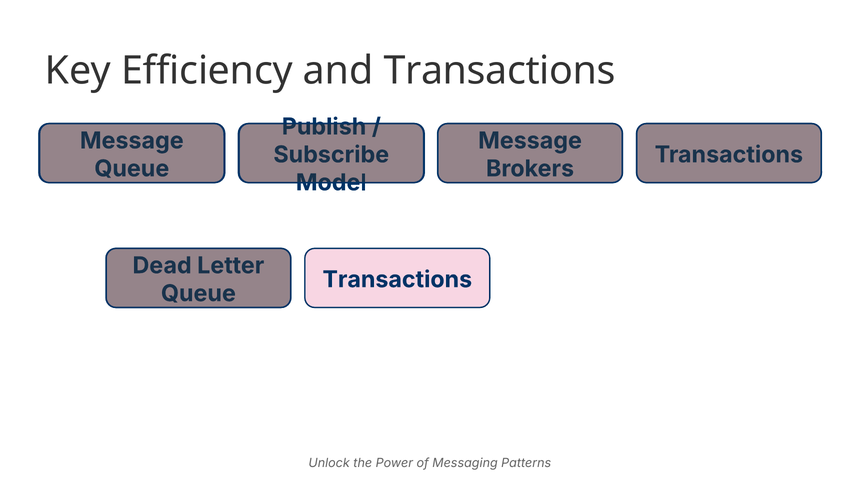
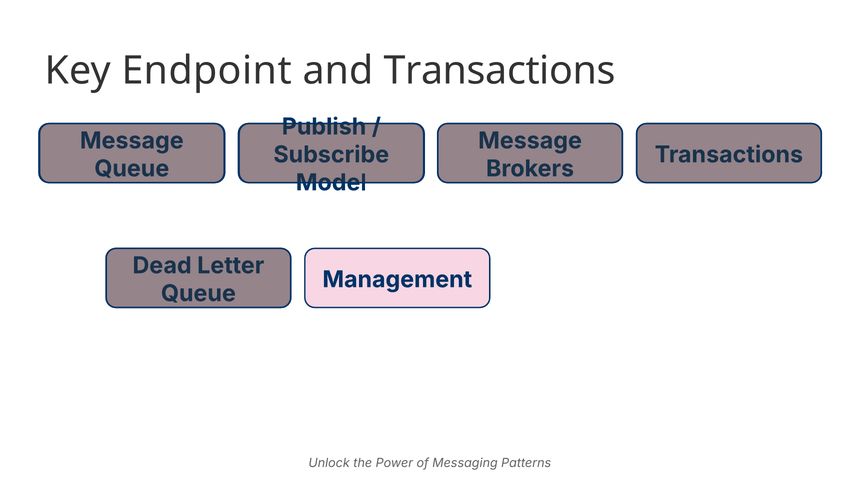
Efficiency: Efficiency -> Endpoint (207, 71)
Transactions: Transactions -> Management (397, 279)
